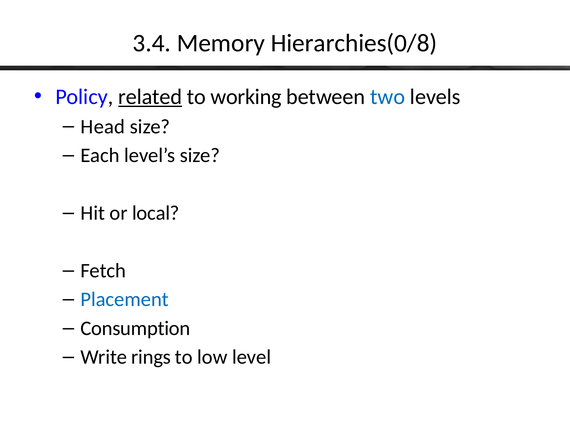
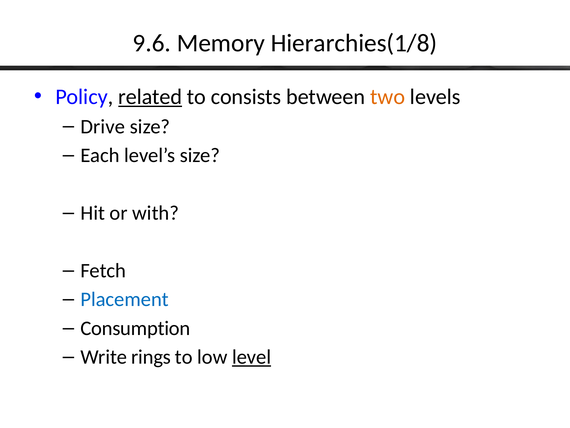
3.4: 3.4 -> 9.6 (152, 43)
Hierarchies(0/8: Hierarchies(0/8 -> Hierarchies(1/8 (354, 43)
working: working -> consists (246, 97)
two colour: blue -> orange (388, 97)
Head: Head -> Drive (103, 126)
local: local -> with (156, 213)
level underline: none -> present (252, 357)
